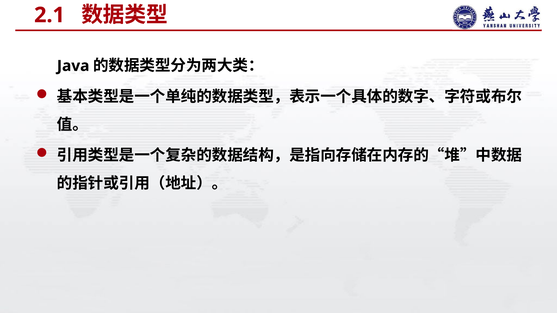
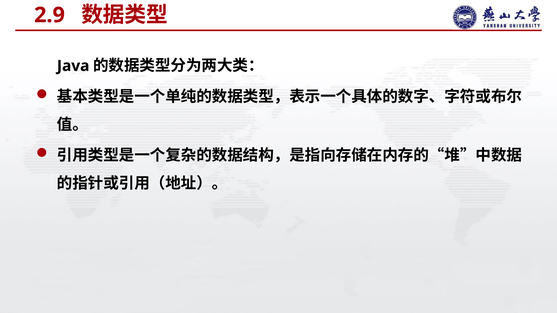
2.1: 2.1 -> 2.9 (50, 15)
